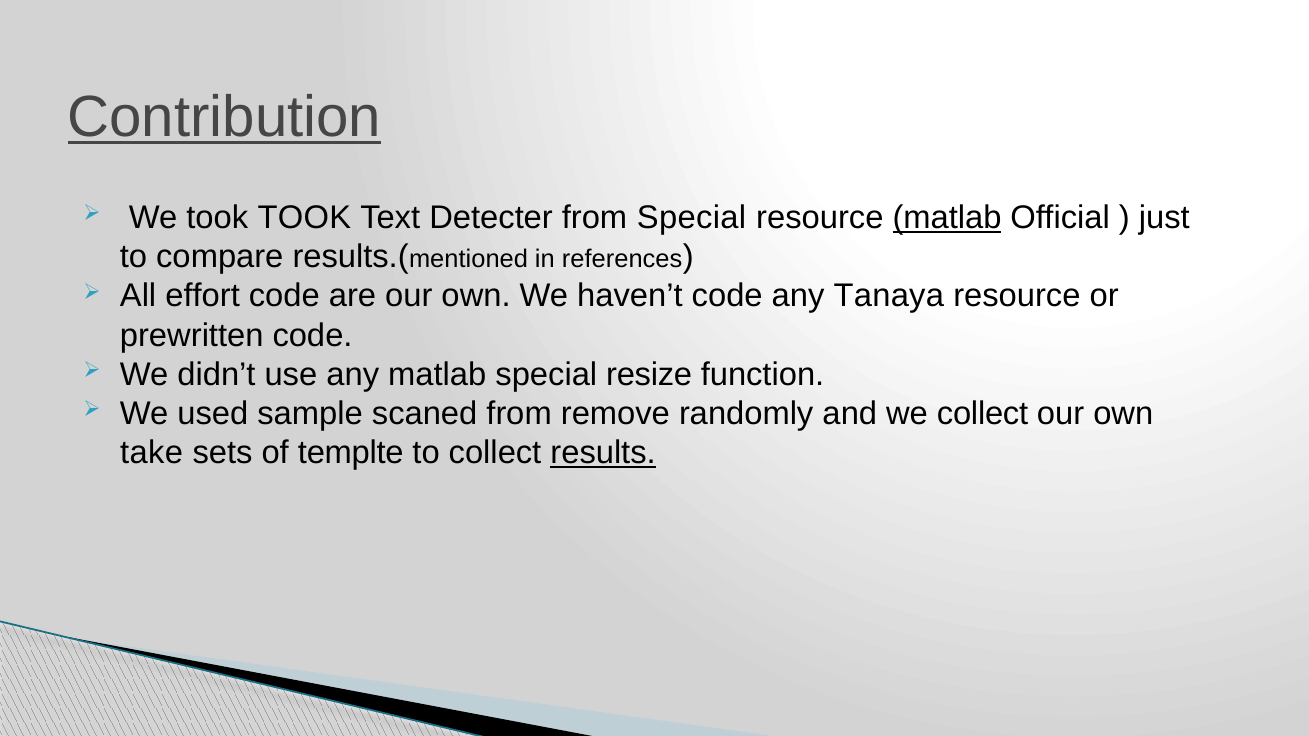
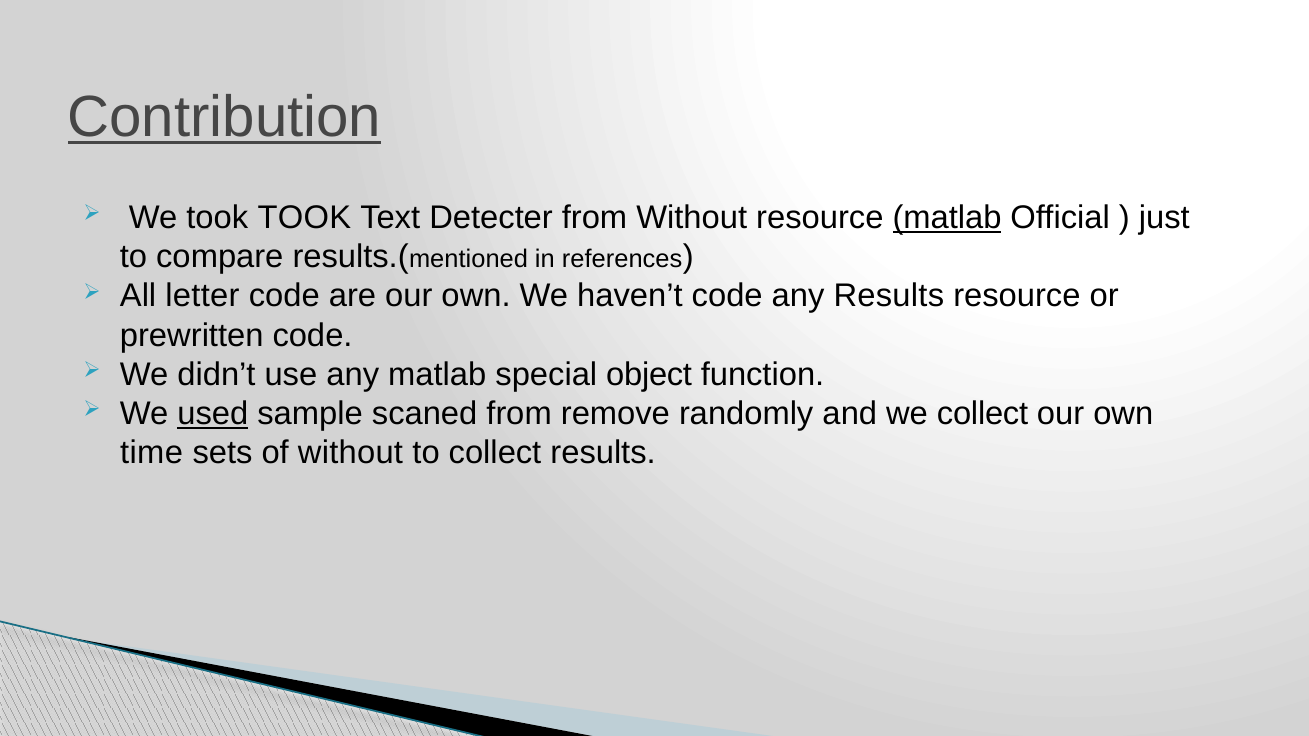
from Special: Special -> Without (692, 218)
effort: effort -> letter (202, 296)
any Tanaya: Tanaya -> Results (889, 296)
resize: resize -> object (649, 375)
used underline: none -> present (213, 414)
take: take -> time (152, 453)
of templte: templte -> without (350, 453)
results underline: present -> none (603, 453)
